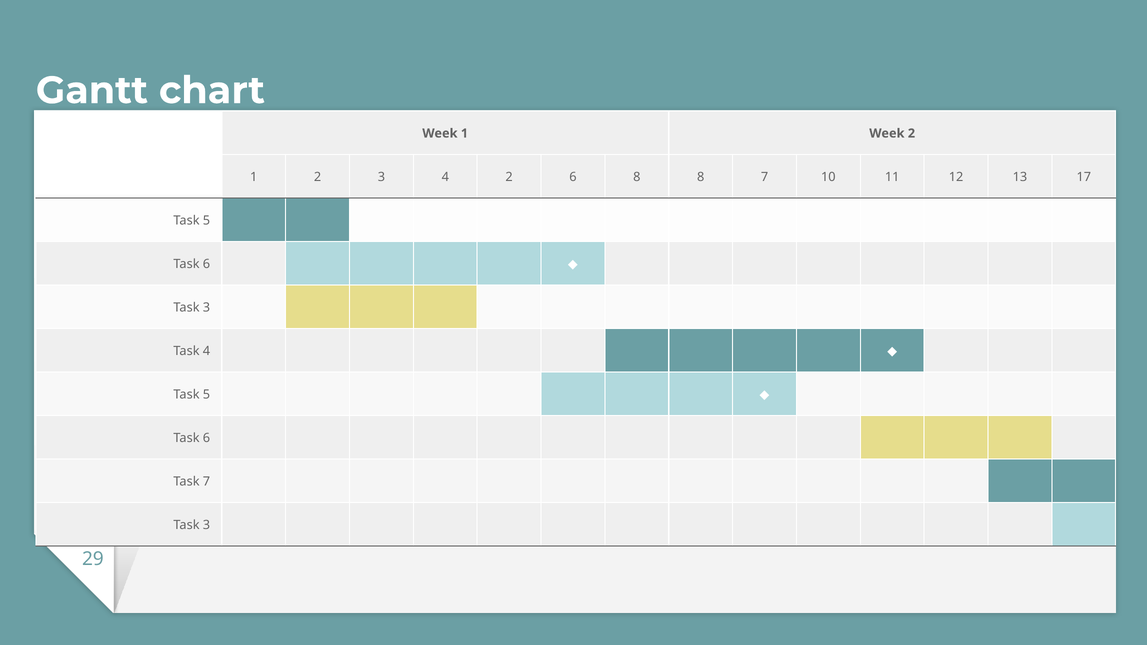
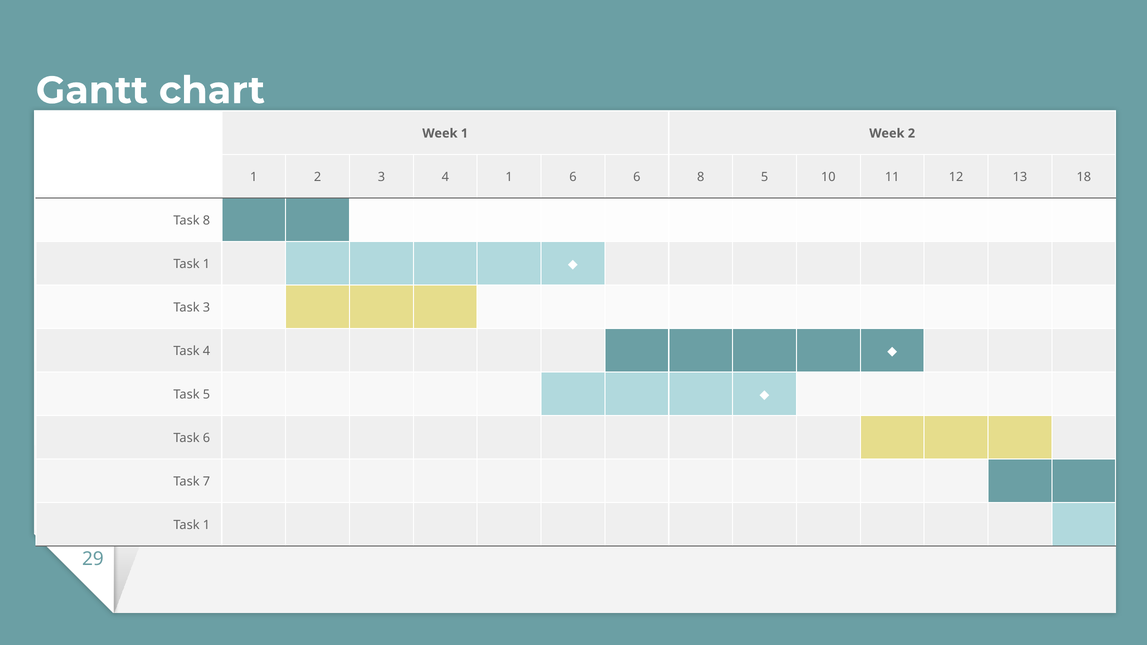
4 2: 2 -> 1 (509, 177)
6 8: 8 -> 6 (637, 177)
8 7: 7 -> 5 (765, 177)
17: 17 -> 18 (1084, 177)
5: 5 -> 8 (207, 220)
6: 6 -> 1 (207, 264)
3: 3 -> 1 (207, 525)
